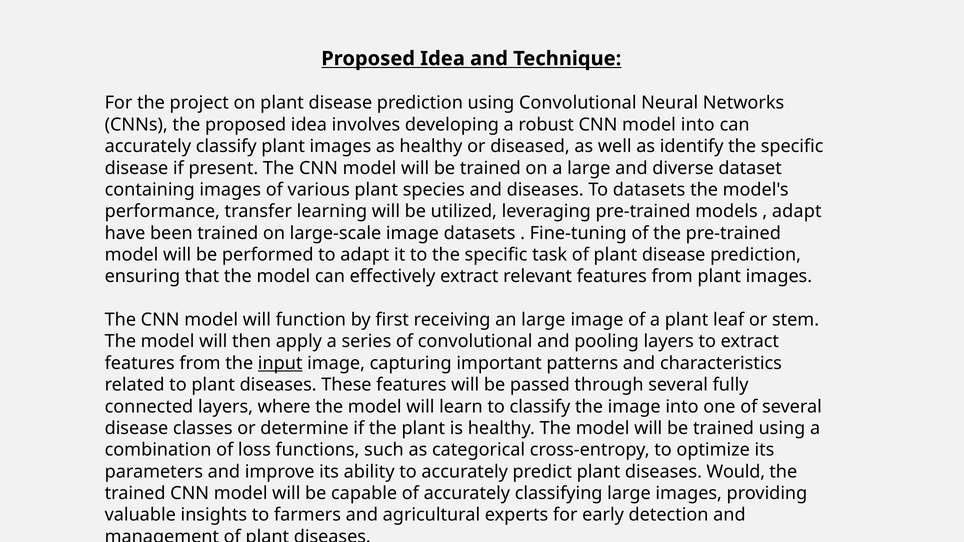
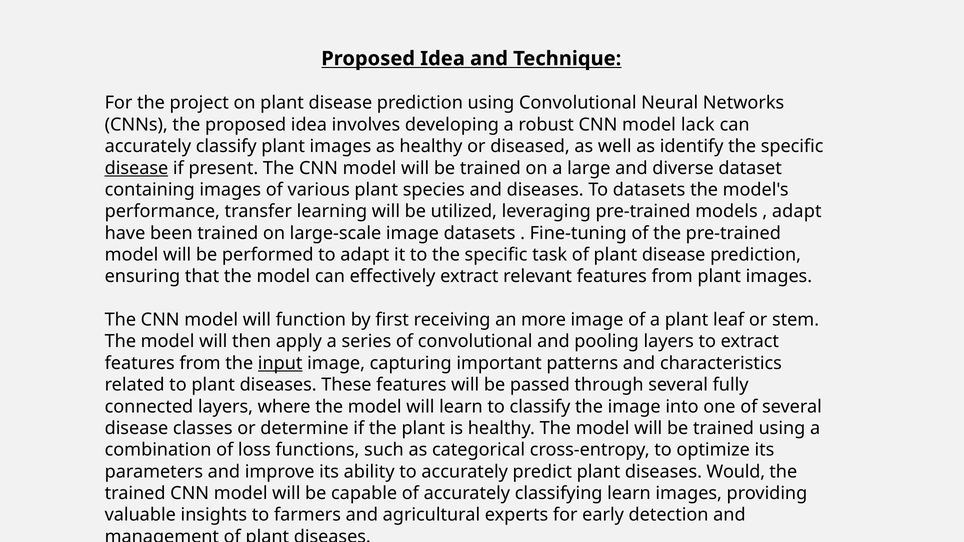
model into: into -> lack (698, 125)
disease underline: none -> present (136, 168)
an large: large -> more (544, 320)
classifying large: large -> learn (629, 493)
